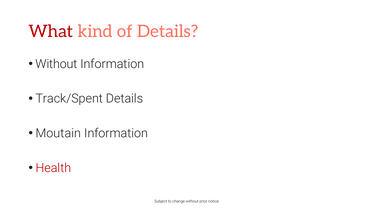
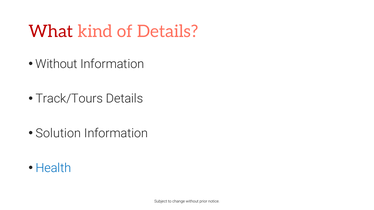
Track/Spent: Track/Spent -> Track/Tours (69, 99)
Moutain: Moutain -> Solution (58, 134)
Health colour: red -> blue (53, 168)
